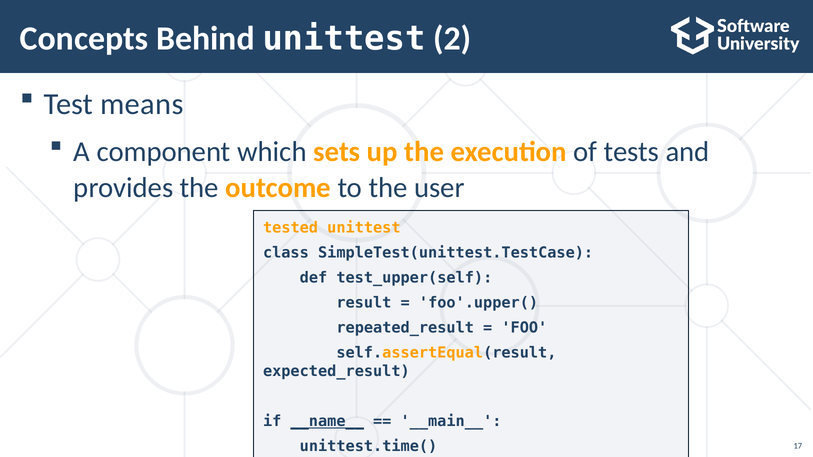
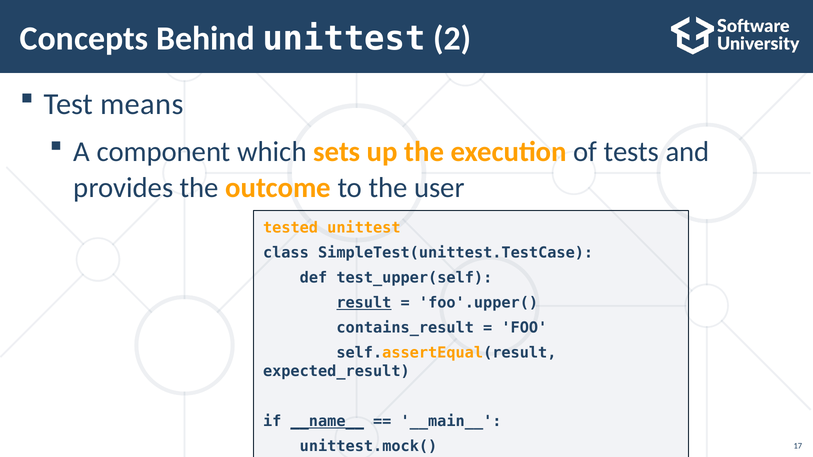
result underline: none -> present (364, 303)
repeated_result: repeated_result -> contains_result (405, 328)
unittest.time(: unittest.time( -> unittest.mock( (369, 447)
